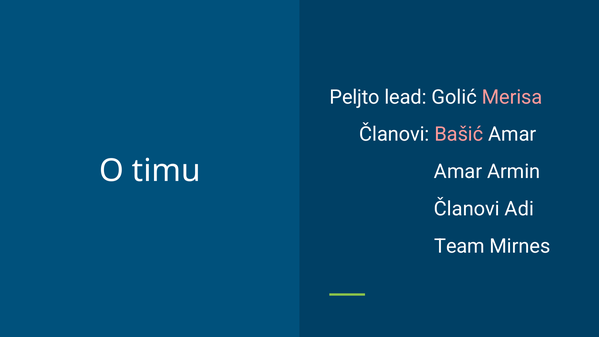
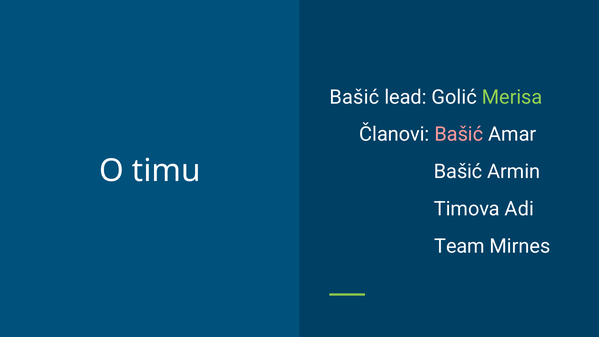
Peljto: Peljto -> Bašić (354, 97)
Merisa colour: pink -> light green (512, 97)
Amar: Amar -> Bašić (458, 172)
Članovi: Članovi -> Timova (467, 209)
